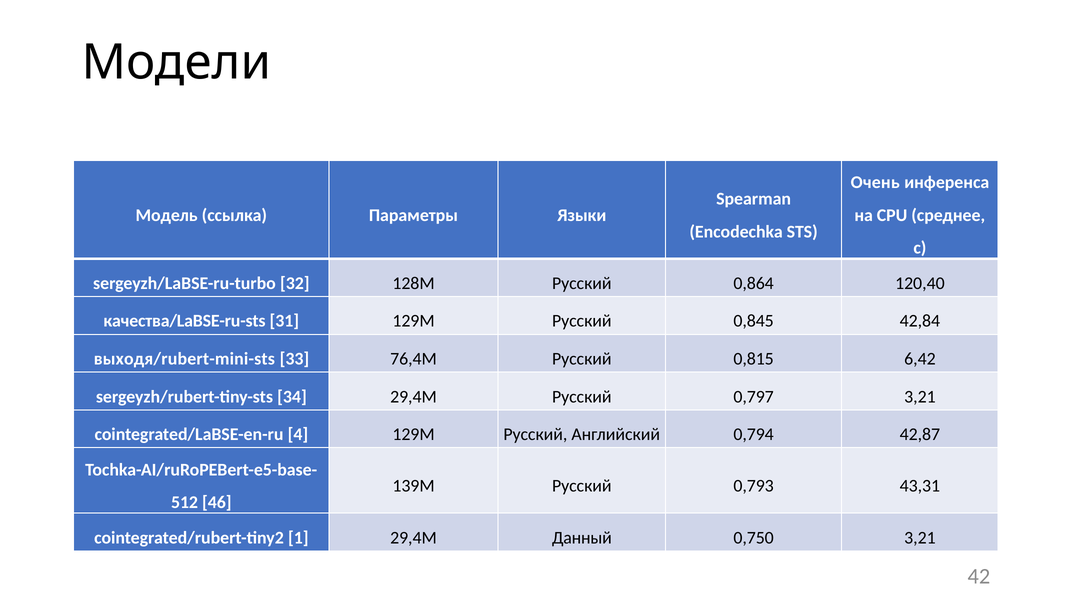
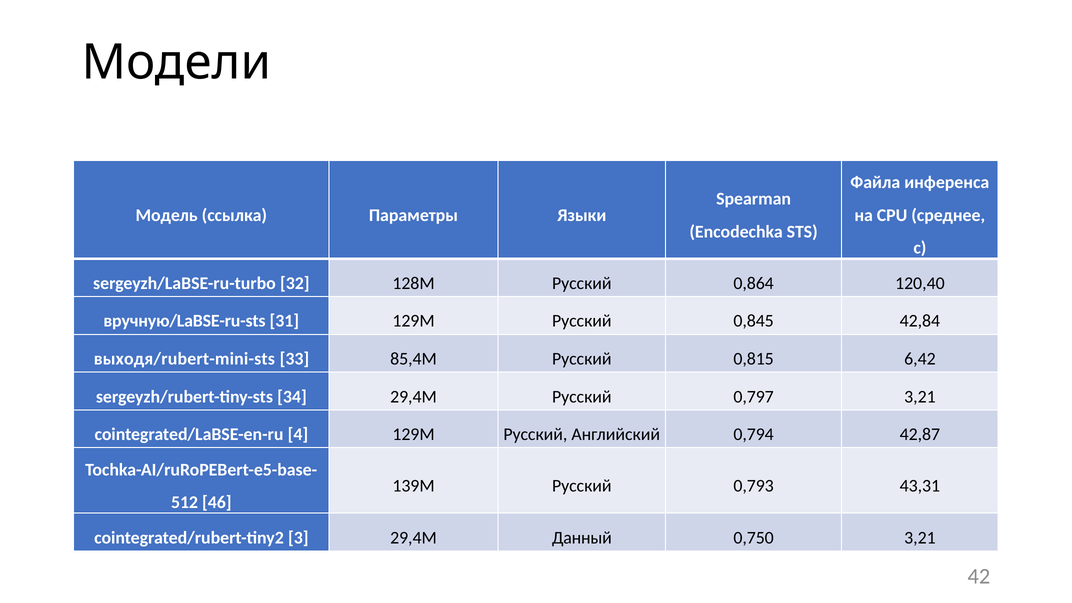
Очень: Очень -> Файла (875, 183)
качества/LaBSE-ru-sts: качества/LaBSE-ru-sts -> вручную/LaBSE-ru-sts (185, 321)
76,4M: 76,4M -> 85,4M (414, 359)
1: 1 -> 3 (298, 538)
